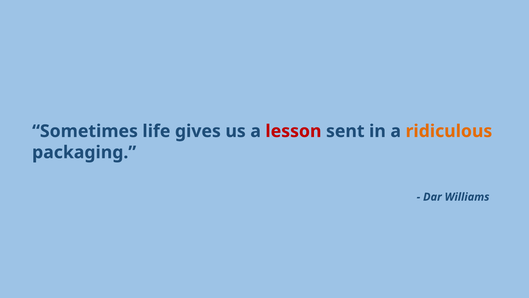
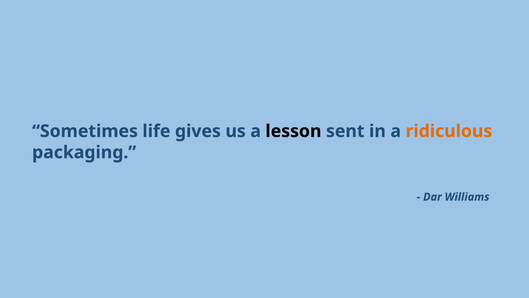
lesson colour: red -> black (293, 131)
